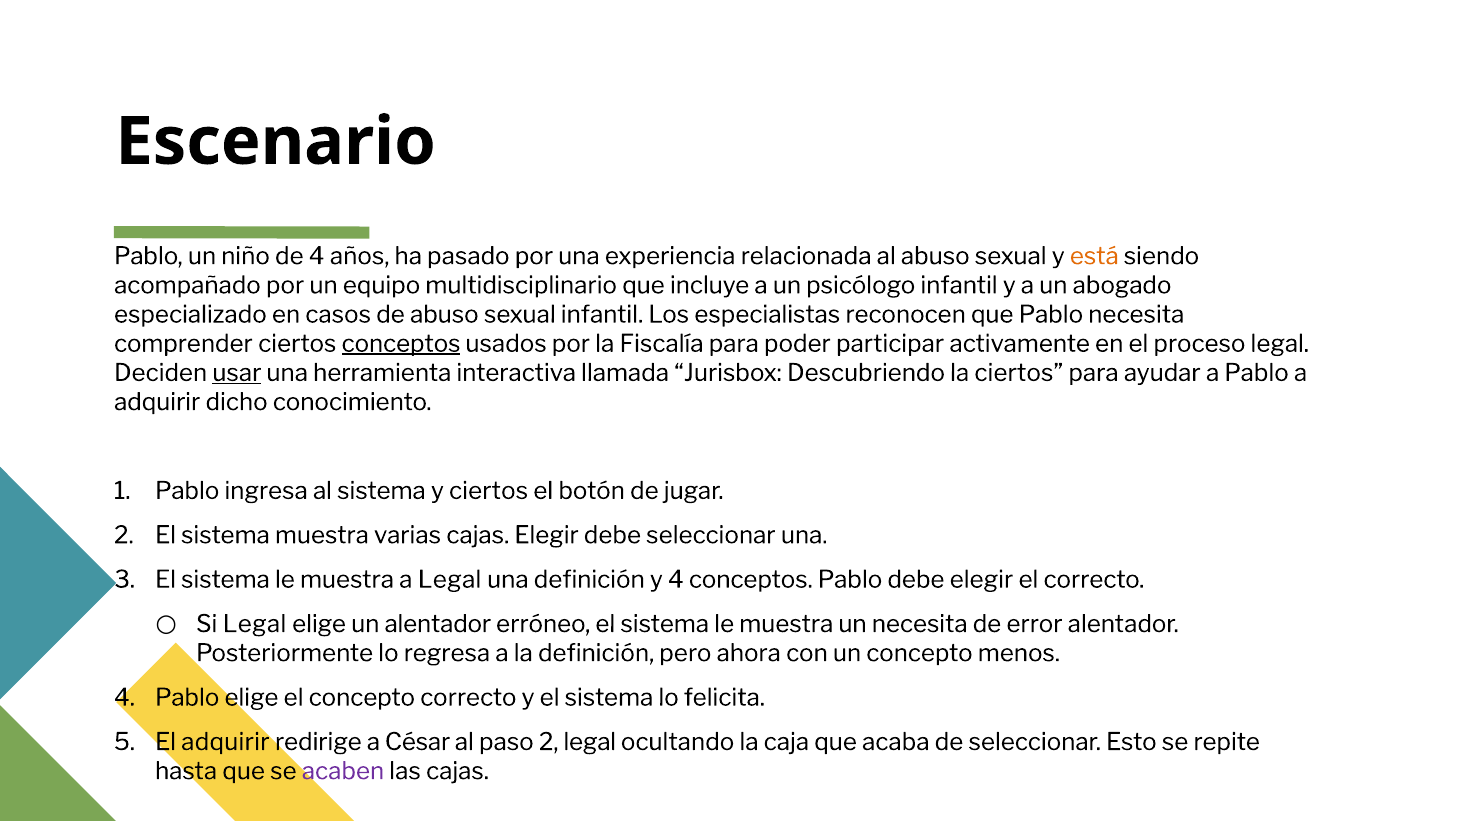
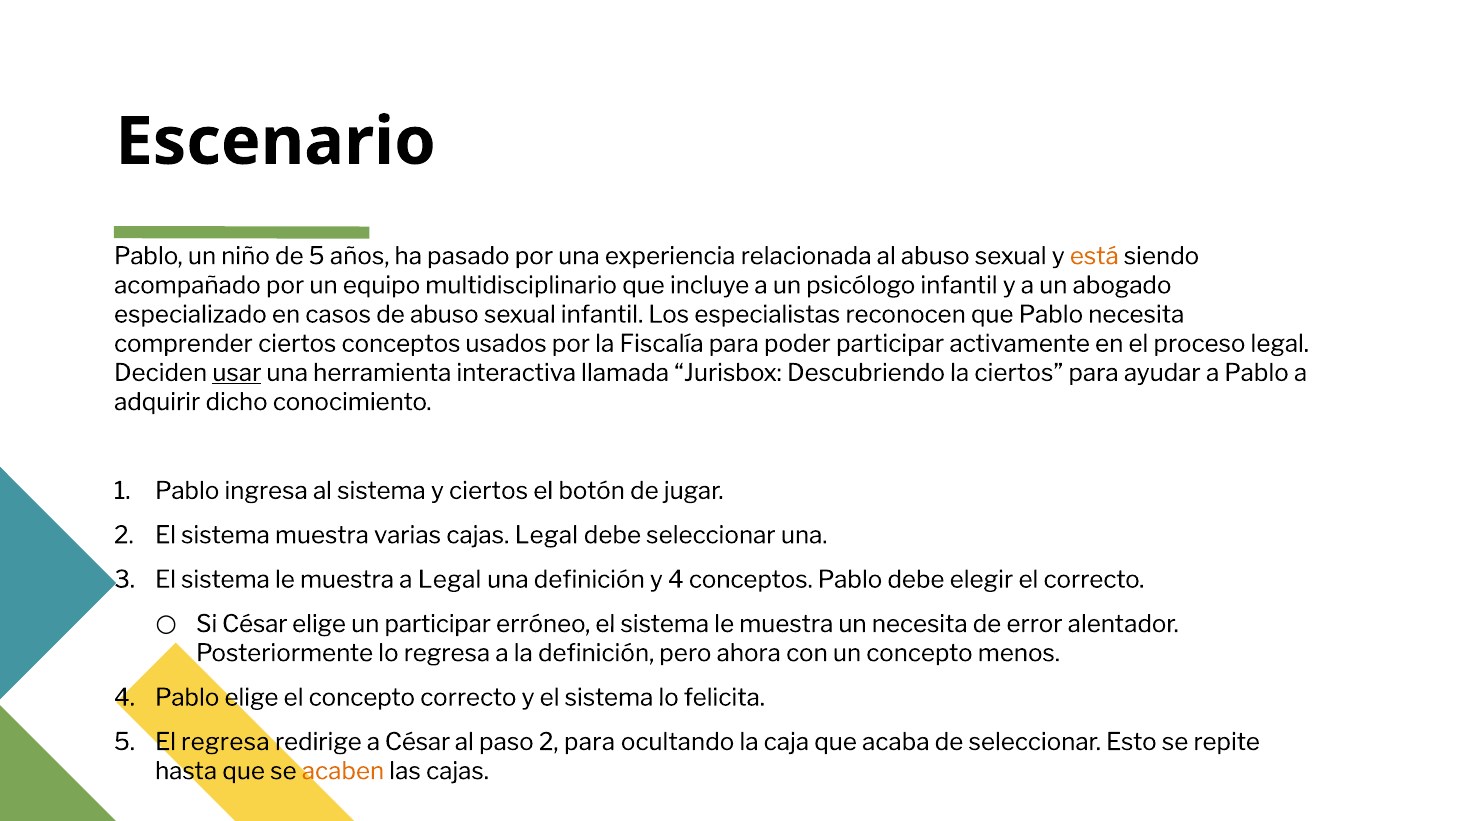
de 4: 4 -> 5 (317, 256)
conceptos underline: present -> none (401, 344)
cajas Elegir: Elegir -> Legal (546, 535)
Si Legal: Legal -> César (255, 624)
un alentador: alentador -> participar (438, 624)
El adquirir: adquirir -> regresa (225, 742)
2 legal: legal -> para (590, 742)
acaben colour: purple -> orange (343, 771)
